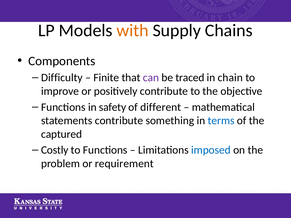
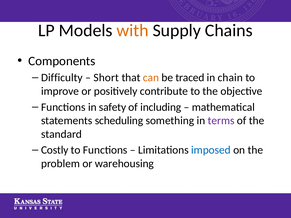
Finite: Finite -> Short (106, 78)
can colour: purple -> orange (151, 78)
different: different -> including (161, 107)
statements contribute: contribute -> scheduling (119, 121)
terms colour: blue -> purple (221, 121)
captured: captured -> standard (62, 134)
requirement: requirement -> warehousing (124, 164)
